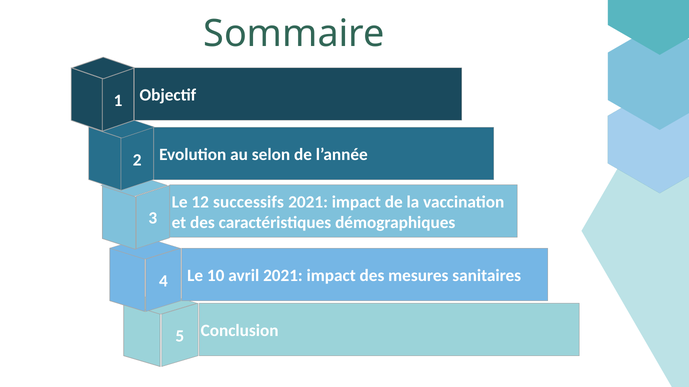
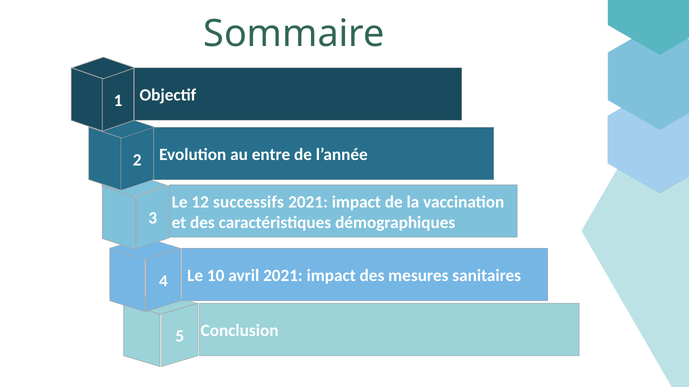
selon: selon -> entre (271, 155)
